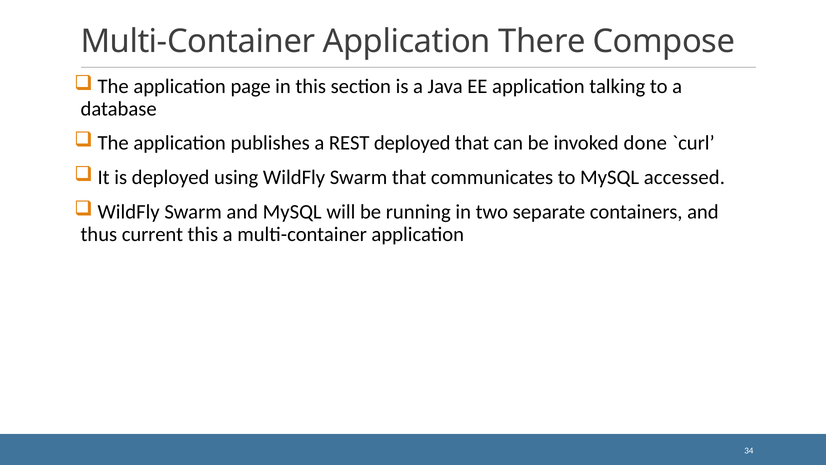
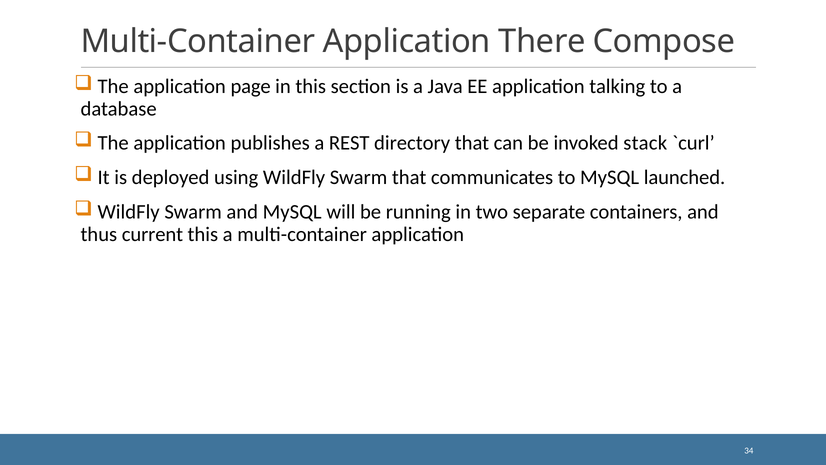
REST deployed: deployed -> directory (412, 143)
done: done -> stack (645, 143)
accessed: accessed -> launched (685, 177)
